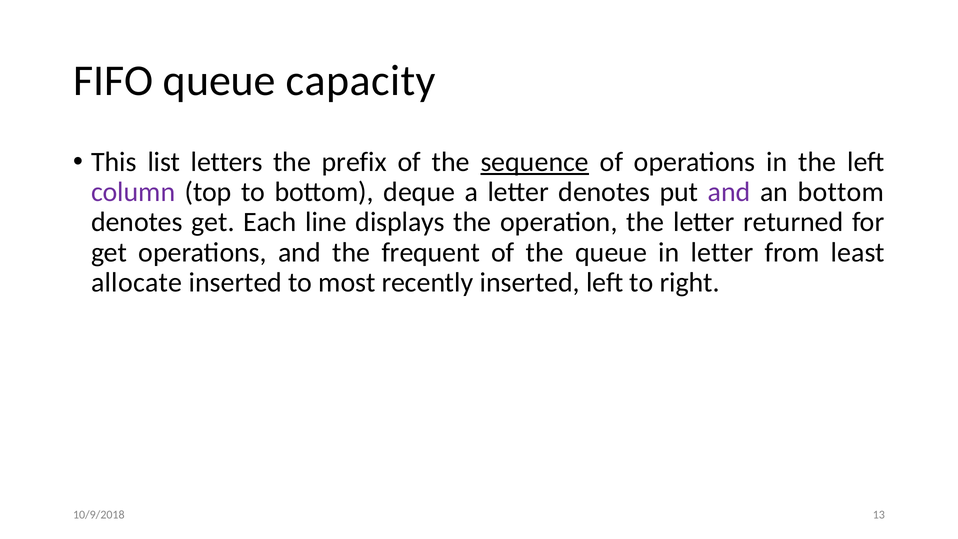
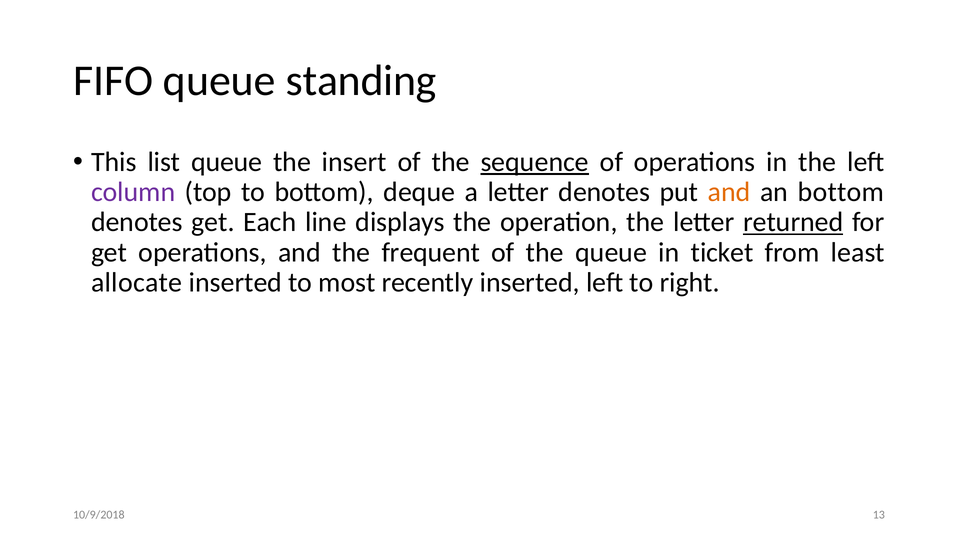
capacity: capacity -> standing (361, 81)
list letters: letters -> queue (227, 162)
prefix: prefix -> insert (354, 162)
and colour: purple -> orange (729, 192)
returned underline: none -> present (793, 222)
in letter: letter -> ticket (722, 252)
